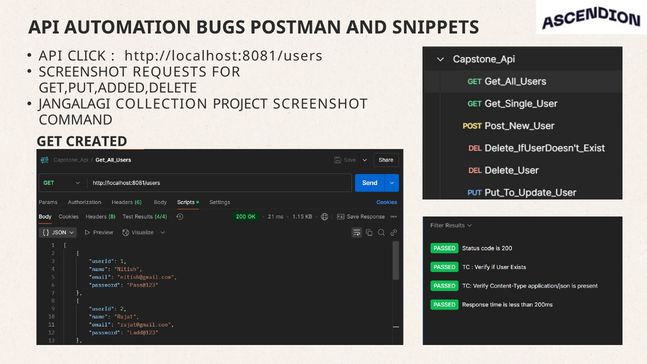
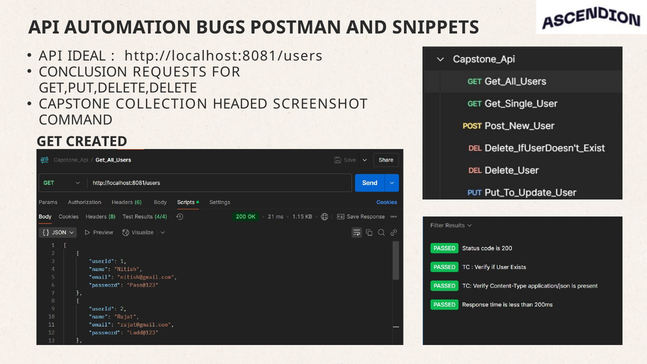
CLICK: CLICK -> IDEAL (87, 56)
SCREENSHOT: SCREENSHOT -> CONCLUSION (83, 72)
GET,PUT,ADDED,DELETE: GET,PUT,ADDED,DELETE -> GET,PUT,DELETE,DELETE (118, 88)
JANGALAGI: JANGALAGI -> CAPSTONE (74, 104)
PROJECT: PROJECT -> HEADED (240, 104)
